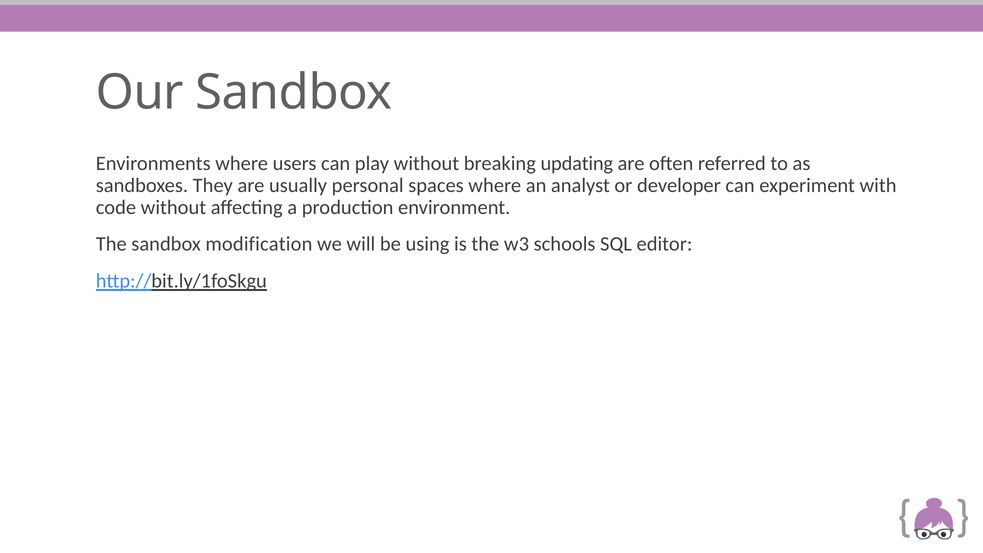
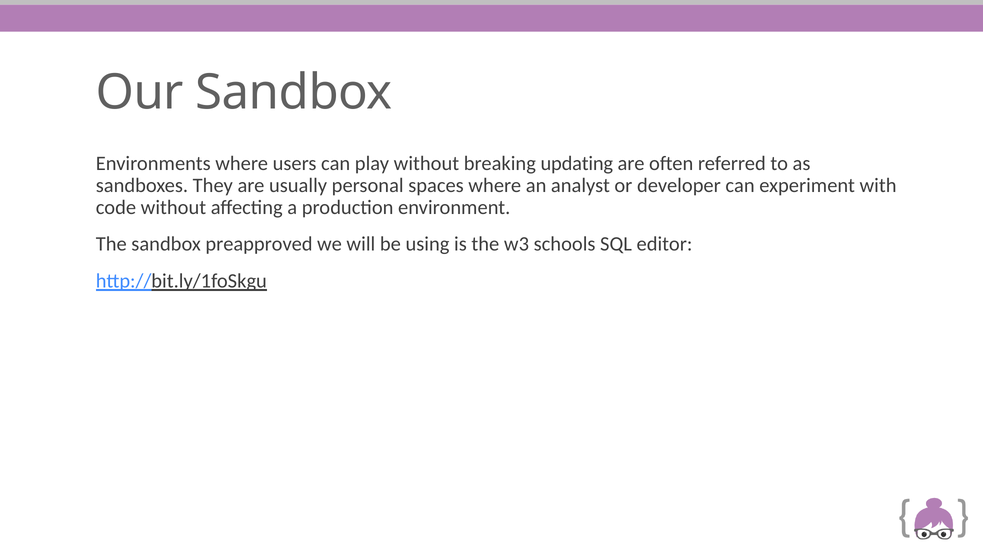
modification: modification -> preapproved (259, 244)
